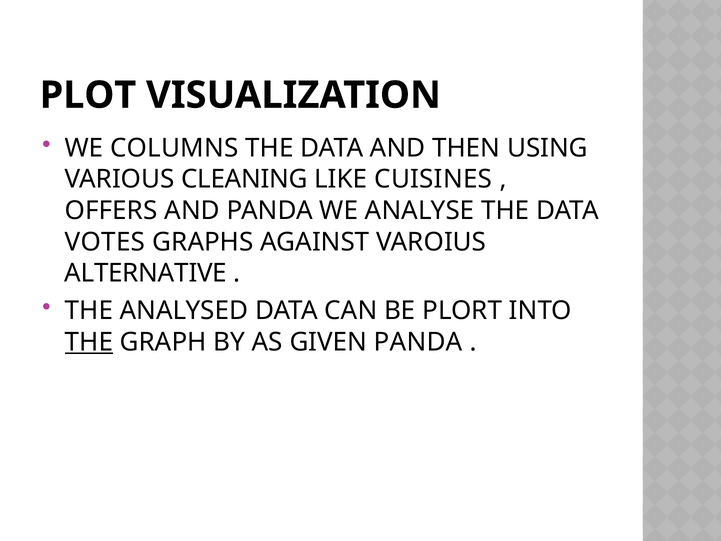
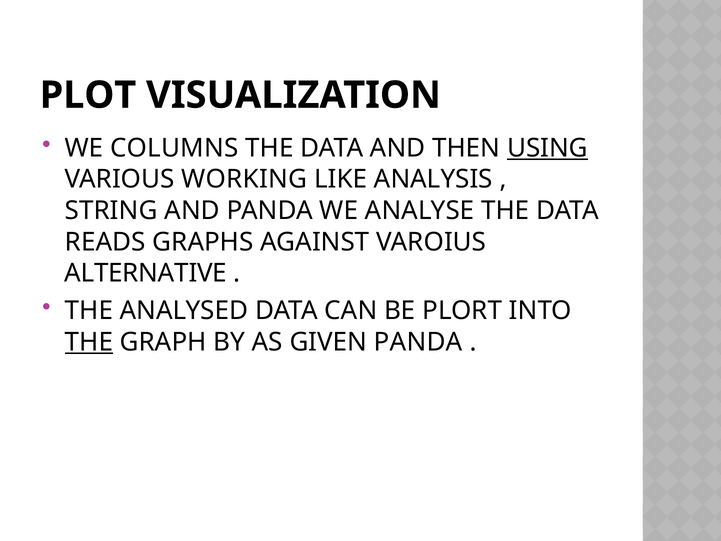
USING underline: none -> present (547, 148)
CLEANING: CLEANING -> WORKING (244, 179)
CUISINES: CUISINES -> ANALYSIS (433, 179)
OFFERS: OFFERS -> STRING (111, 211)
VOTES: VOTES -> READS (105, 242)
